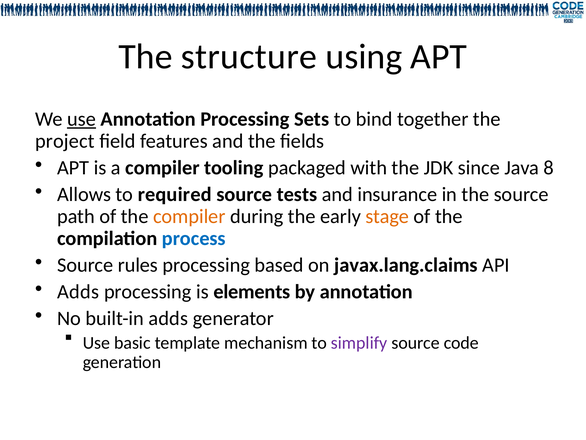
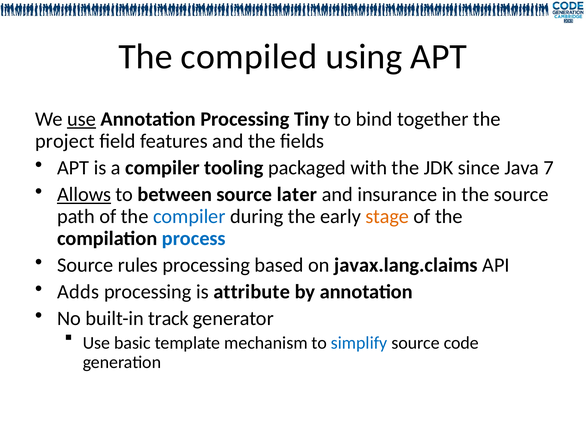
structure: structure -> compiled (249, 57)
Sets: Sets -> Tiny (312, 119)
8: 8 -> 7 (549, 168)
Allows underline: none -> present (84, 194)
required: required -> between (175, 194)
tests: tests -> later (297, 194)
compiler colour: orange -> blue (189, 216)
elements: elements -> attribute (252, 292)
built-in adds: adds -> track (169, 318)
simplify colour: purple -> blue (359, 343)
